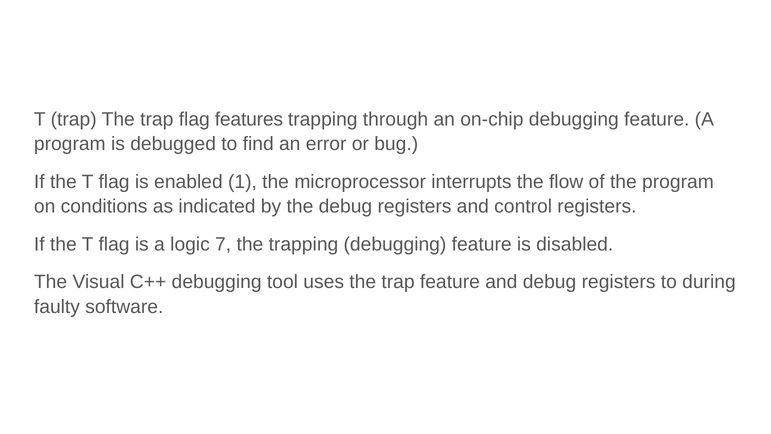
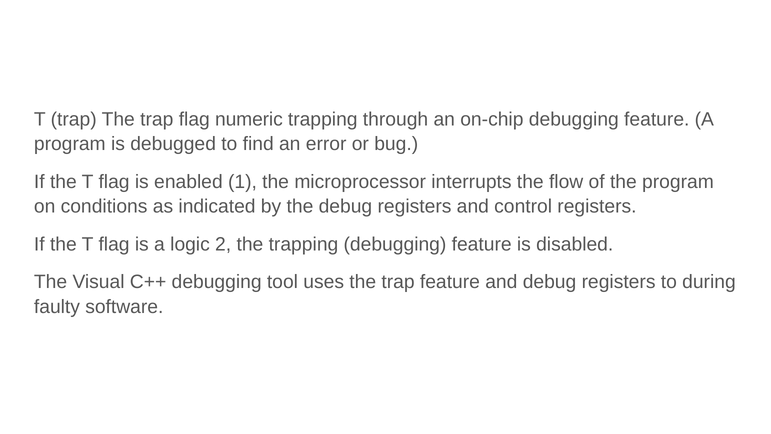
features: features -> numeric (249, 119)
7: 7 -> 2 (223, 244)
